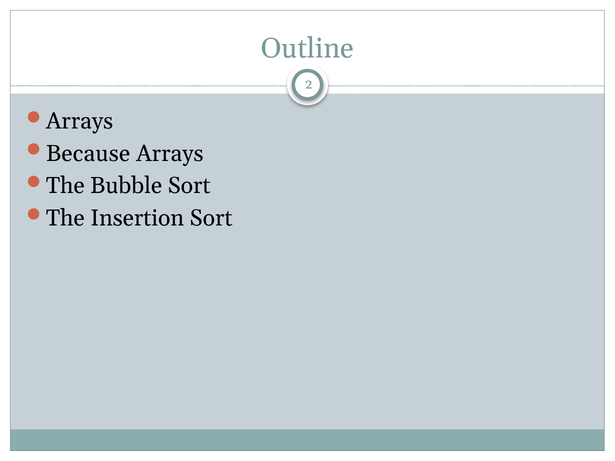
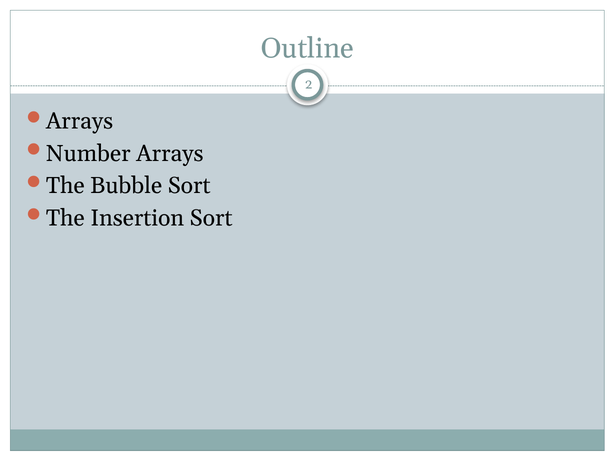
Because: Because -> Number (88, 154)
